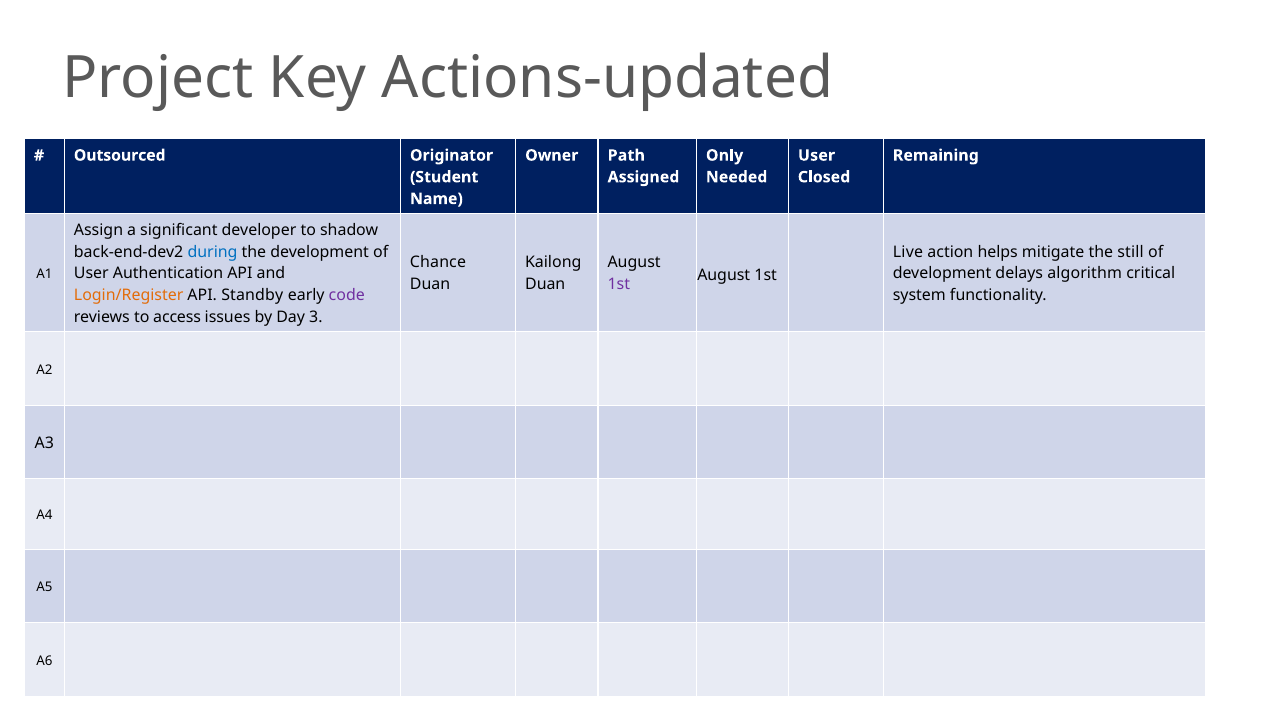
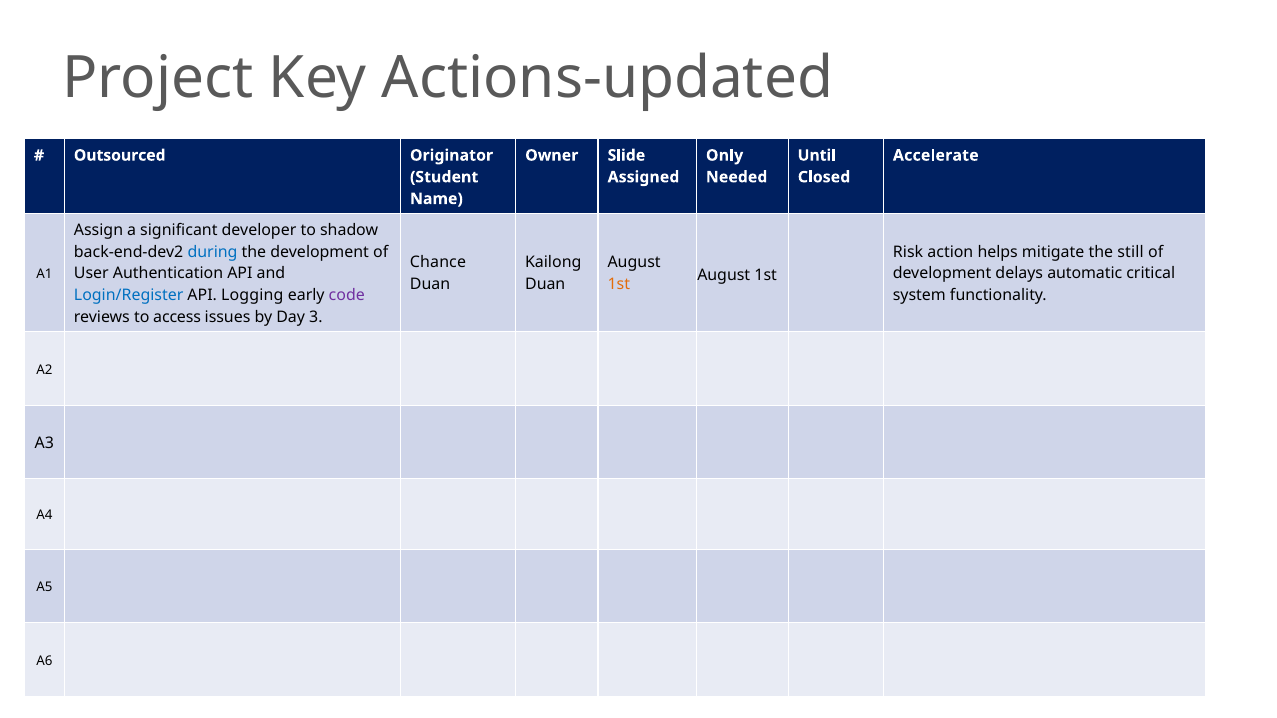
Path: Path -> Slide (626, 155)
User: User -> Until (817, 155)
Remaining: Remaining -> Accelerate (936, 155)
Live: Live -> Risk (908, 252)
algorithm: algorithm -> automatic (1085, 274)
1st colour: purple -> orange (619, 285)
Login/Register colour: orange -> blue (129, 295)
Standby: Standby -> Logging (252, 295)
